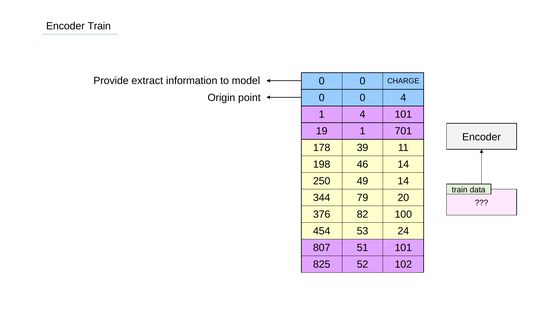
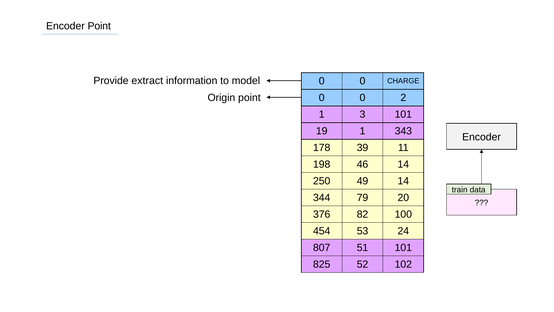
Encoder Train: Train -> Point (99, 26)
0 4: 4 -> 2 (403, 98)
1 4: 4 -> 3 (363, 114)
701: 701 -> 343 (403, 131)
